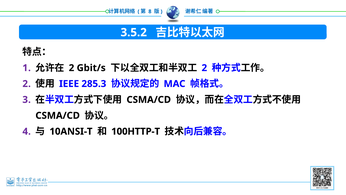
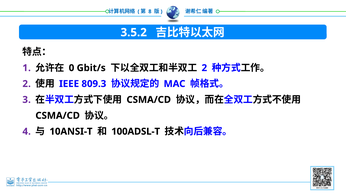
2: 2 -> 0 (72, 68)
285.3: 285.3 -> 809.3 (94, 84)
100HTTP-T: 100HTTP-T -> 100ADSL-T (136, 131)
